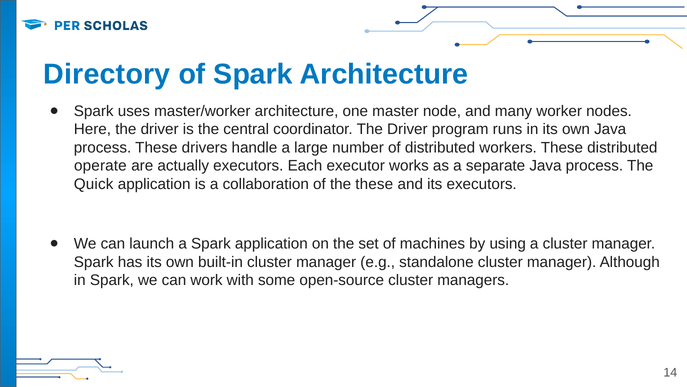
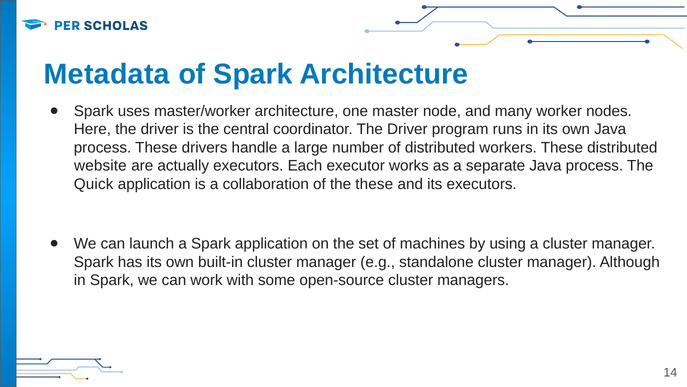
Directory: Directory -> Metadata (107, 74)
operate: operate -> website (100, 166)
